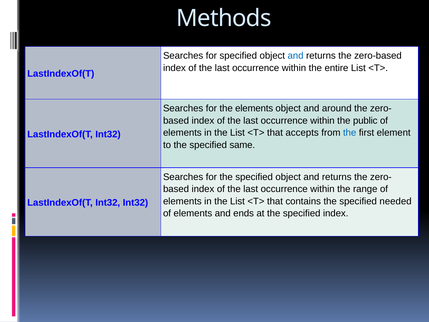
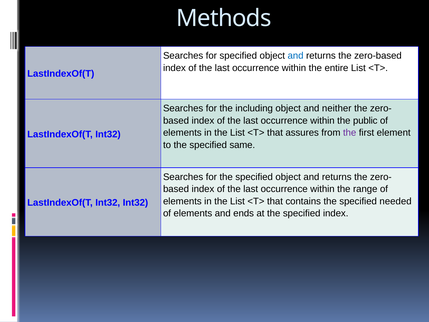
the elements: elements -> including (254, 108)
around: around -> neither (337, 108)
accepts: accepts -> assures (302, 133)
the colour: blue -> purple (350, 133)
